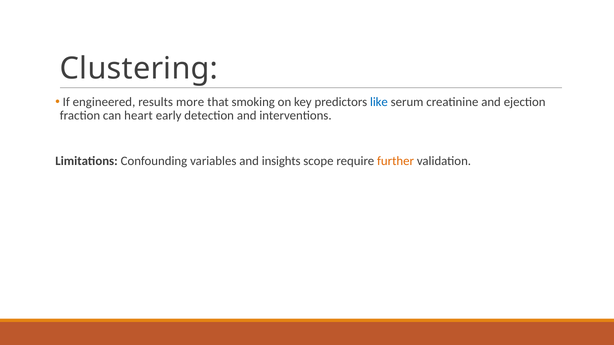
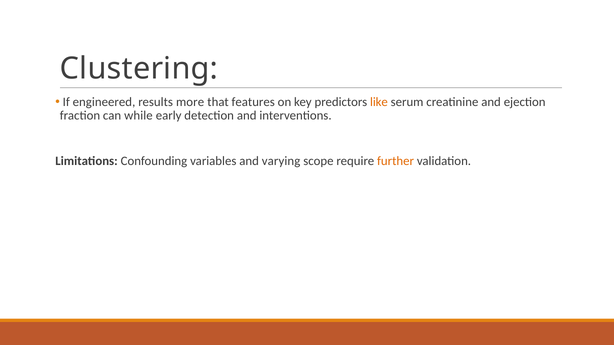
smoking: smoking -> features (253, 102)
like colour: blue -> orange (379, 102)
heart: heart -> while (138, 116)
insights: insights -> varying (281, 161)
